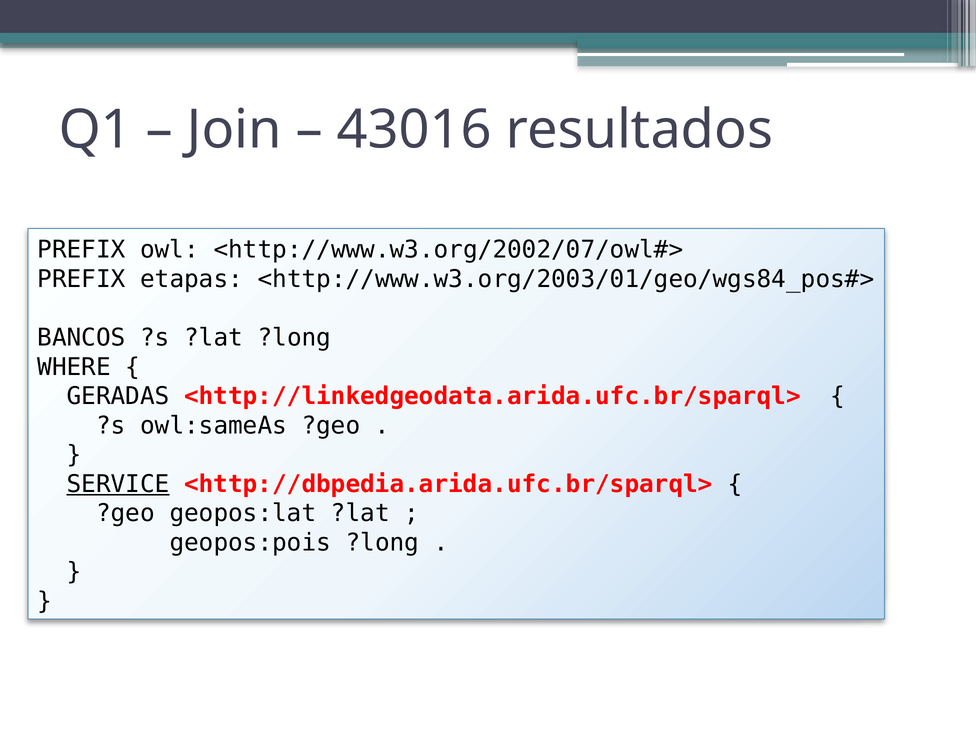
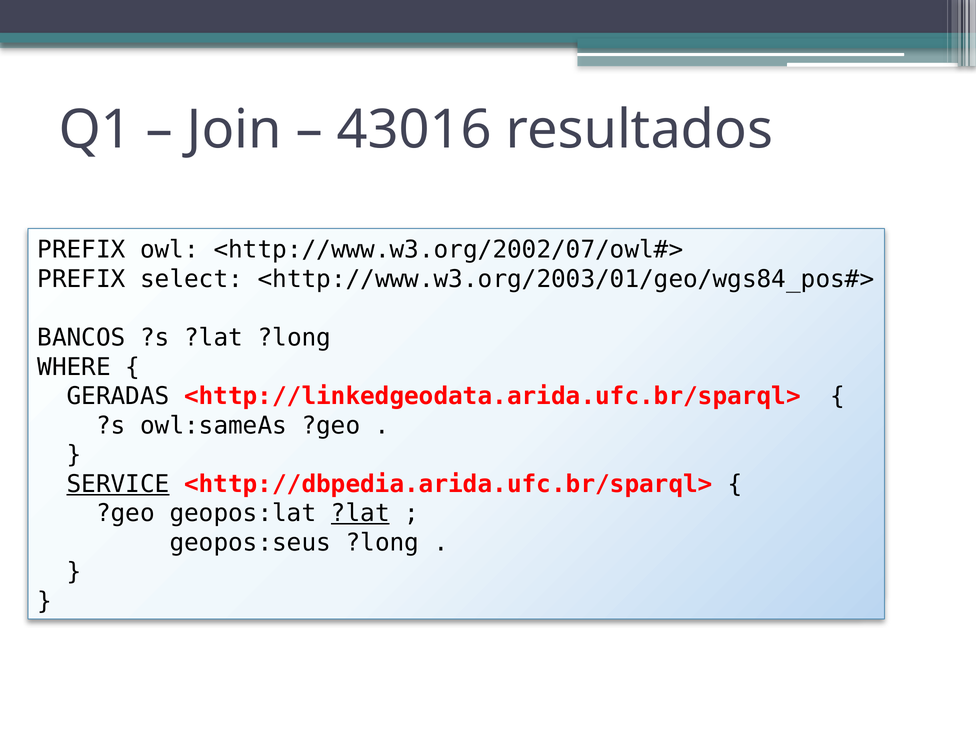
etapas: etapas -> select (192, 279)
?lat underline: none -> present (360, 513)
geopos:pois: geopos:pois -> geopos:seus (250, 543)
